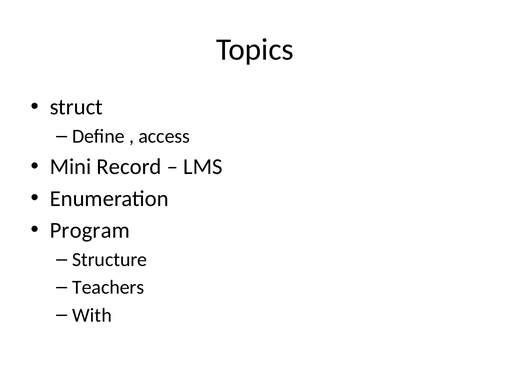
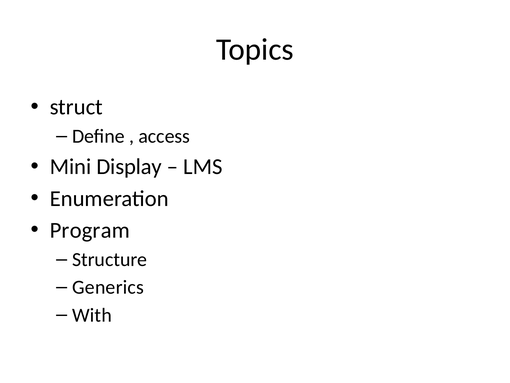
Record: Record -> Display (129, 167)
Teachers: Teachers -> Generics (108, 287)
